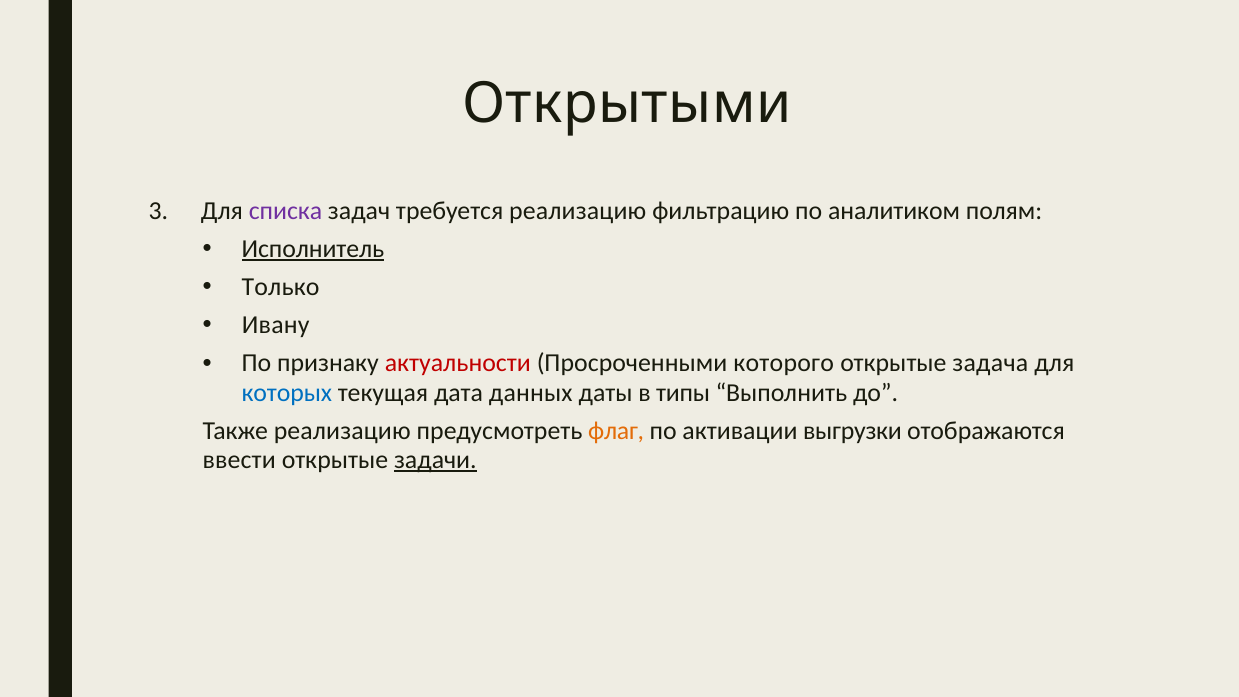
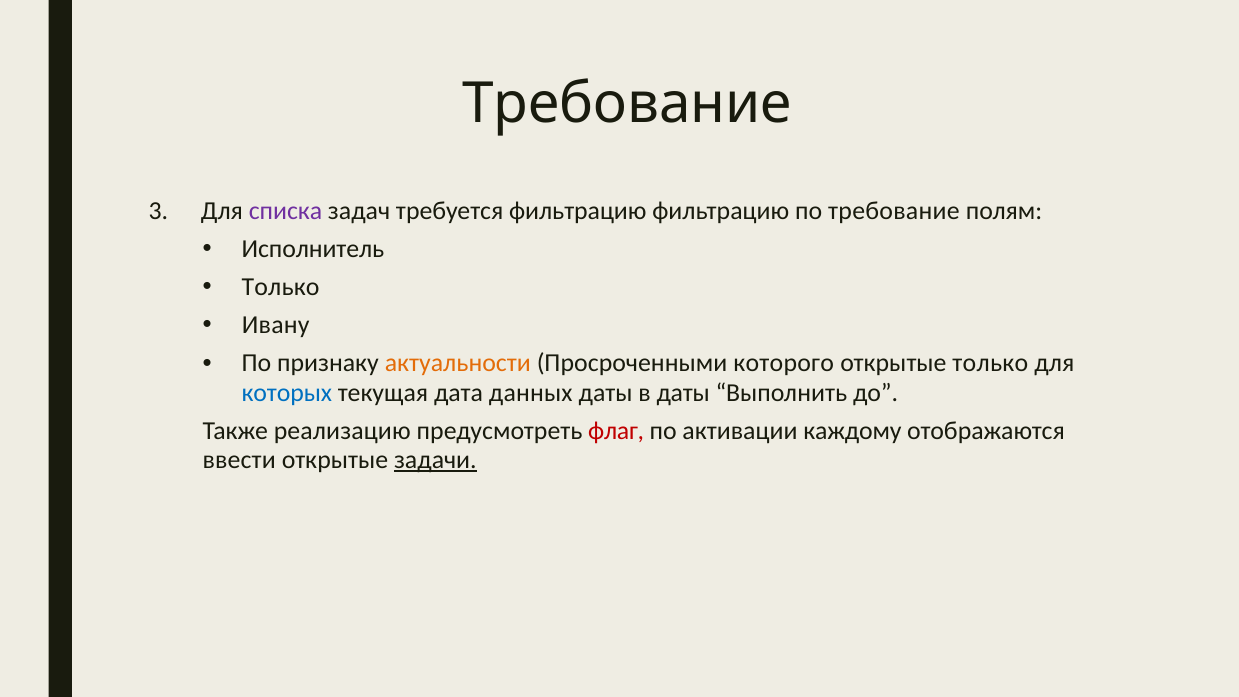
Открытыми: Открытыми -> Требование (627, 104)
требуется реализацию: реализацию -> фильтрацию (578, 211)
по аналитиком: аналитиком -> требование (894, 211)
Исполнитель underline: present -> none (313, 249)
актуальности colour: red -> orange (458, 363)
открытые задача: задача -> только (990, 363)
в типы: типы -> даты (683, 392)
флаг colour: orange -> red (616, 431)
выгрузки: выгрузки -> каждому (852, 431)
